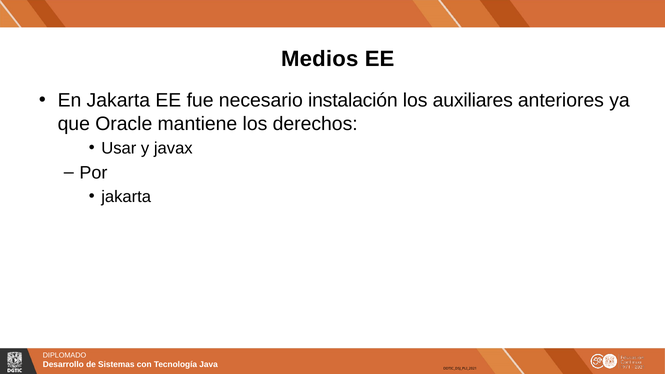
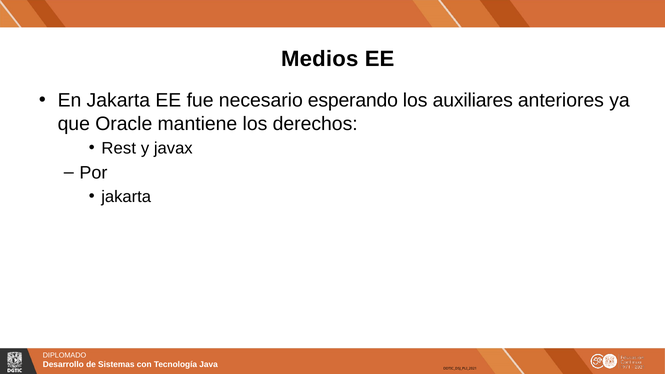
instalación: instalación -> esperando (353, 100)
Usar: Usar -> Rest (119, 148)
